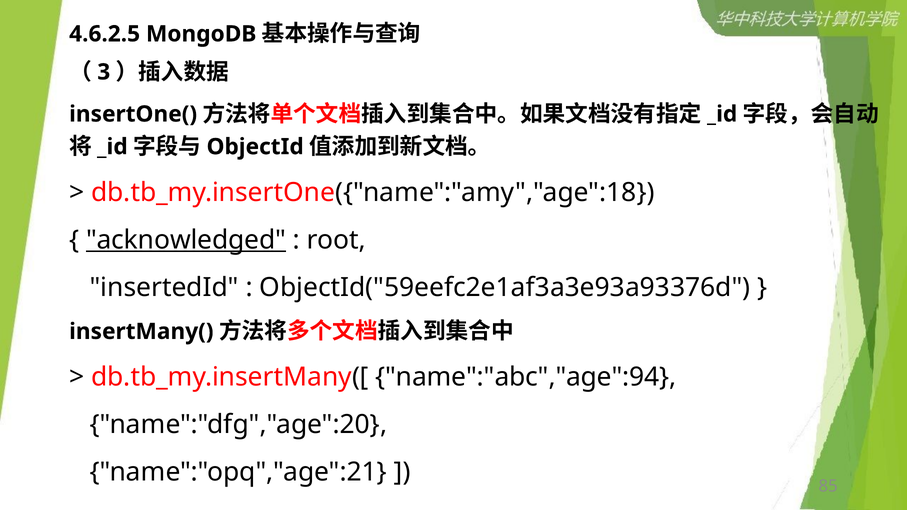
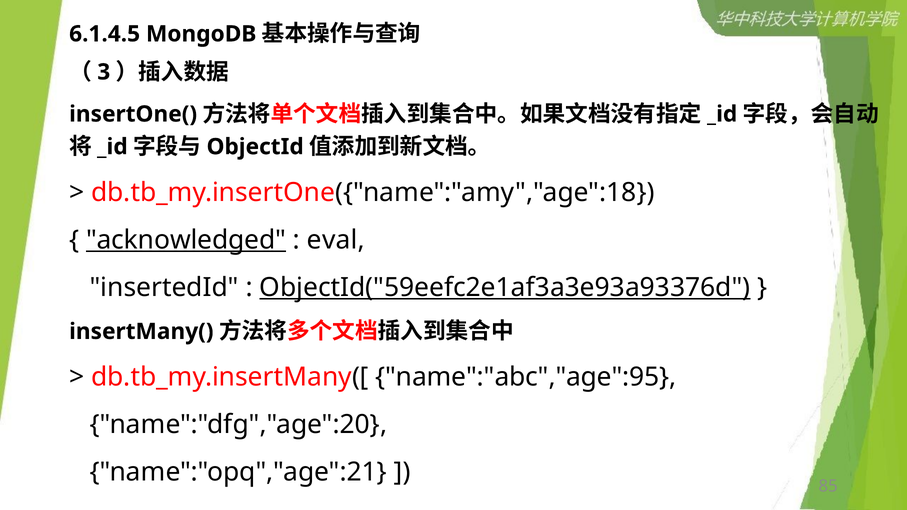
4.6.2.5: 4.6.2.5 -> 6.1.4.5 (105, 34)
root: root -> eval (336, 240)
ObjectId("59eefc2e1af3a3e93a93376d underline: none -> present (505, 287)
name":"abc","age":94: name":"abc","age":94 -> name":"abc","age":95 (526, 377)
